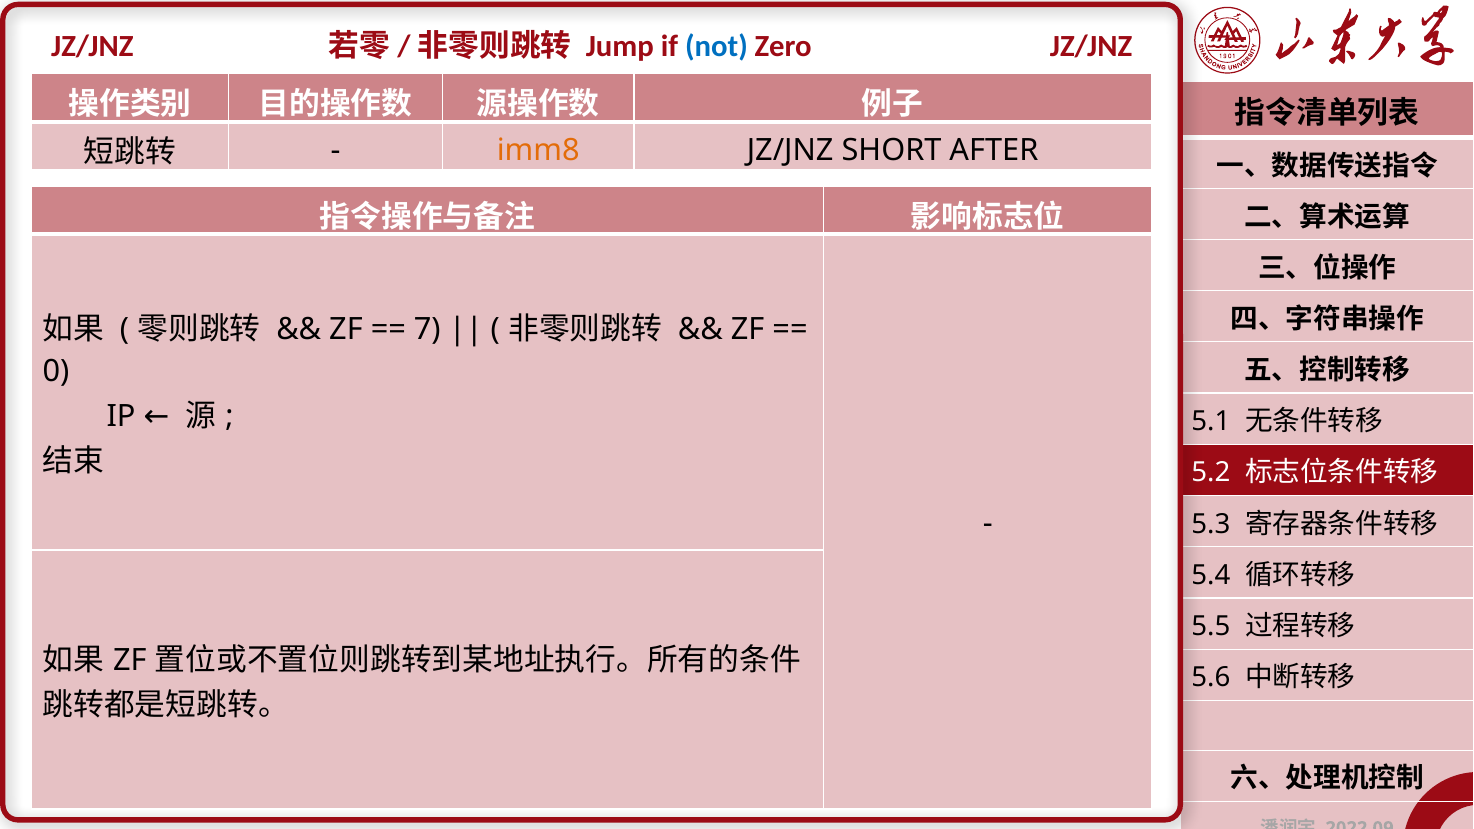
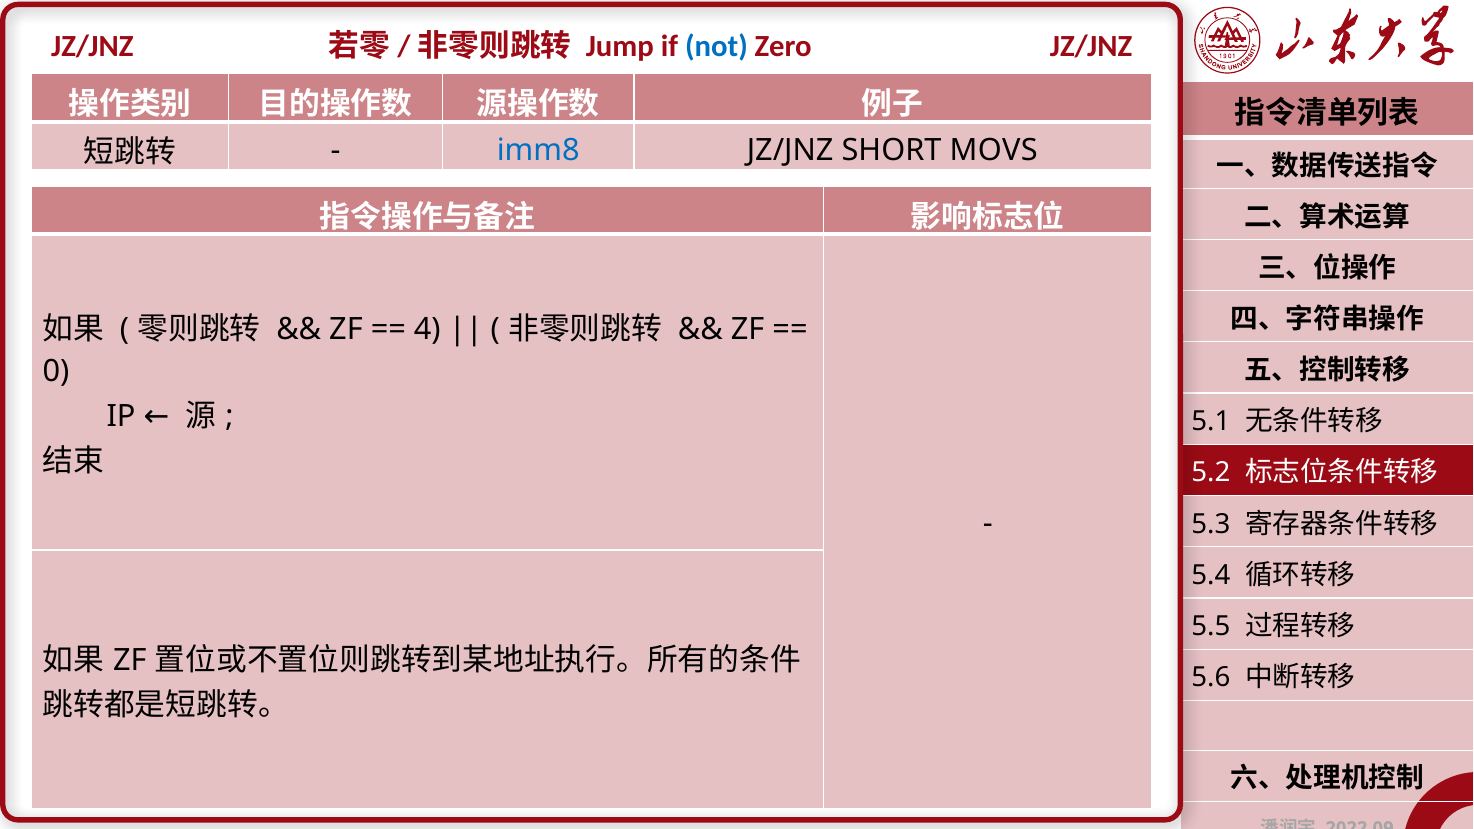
imm8 colour: orange -> blue (538, 150)
AFTER: AFTER -> MOVS (994, 150)
7: 7 -> 4 (427, 330)
